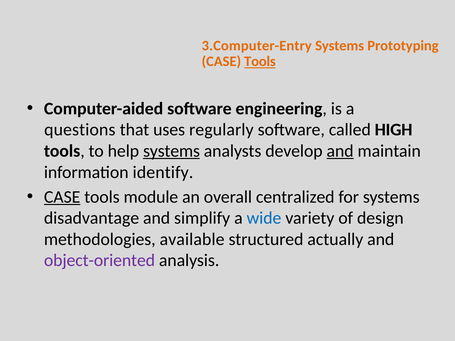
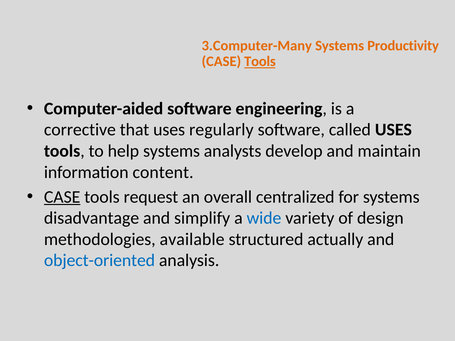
3.Computer-Entry: 3.Computer-Entry -> 3.Computer-Many (257, 46)
Prototyping: Prototyping -> Productivity (403, 46)
questions: questions -> corrective (80, 130)
called HIGH: HIGH -> USES (393, 130)
systems underline: present -> none (172, 151)
and underline: present -> none (340, 151)
identify: identify -> content (163, 172)
module: module -> request (151, 197)
object-oriented colour: purple -> blue (99, 261)
